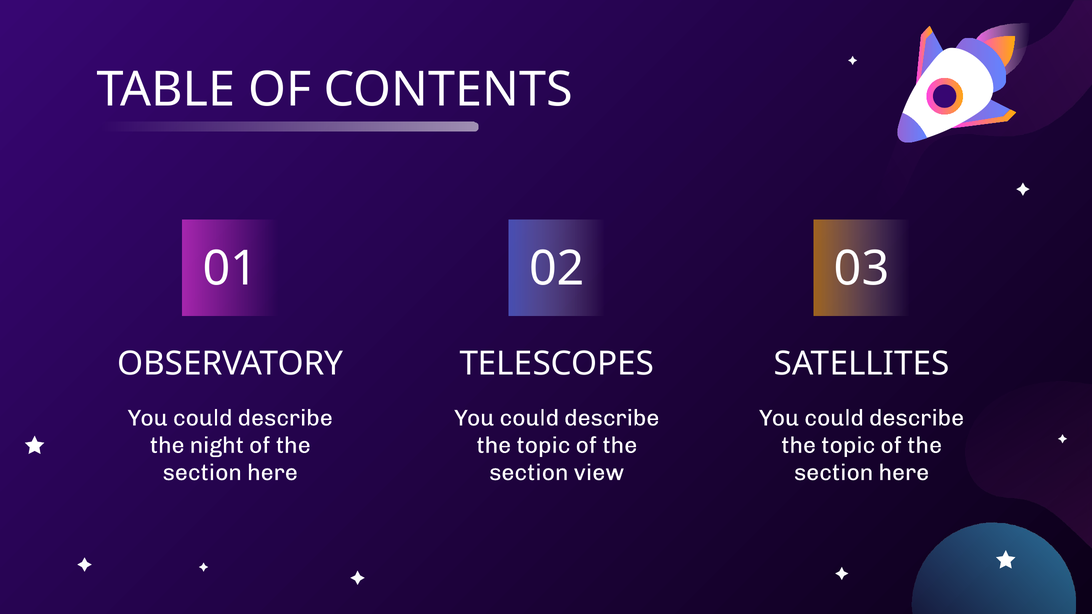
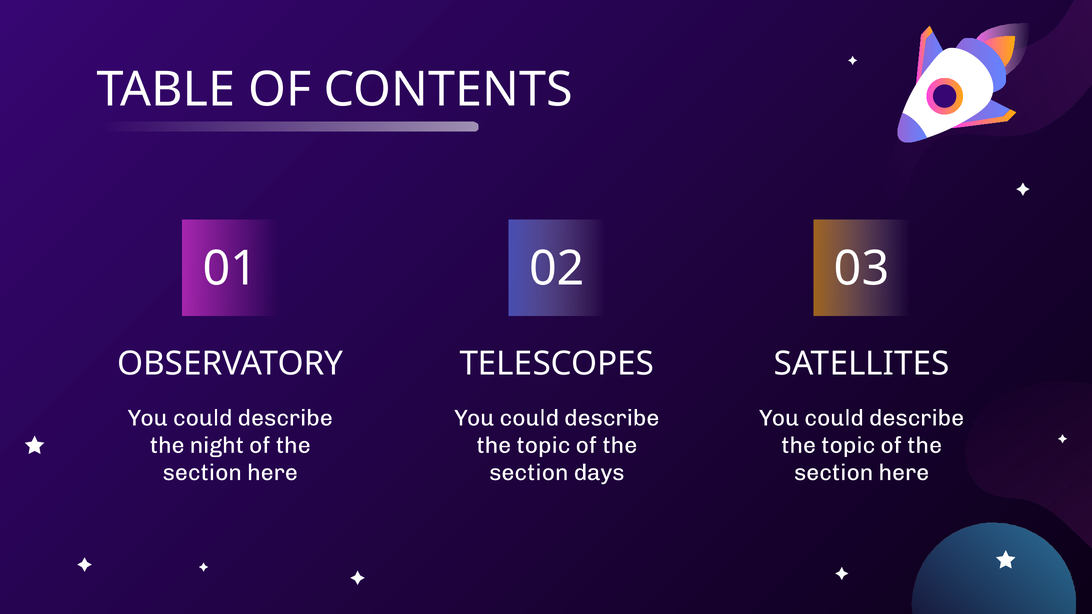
view: view -> days (599, 473)
